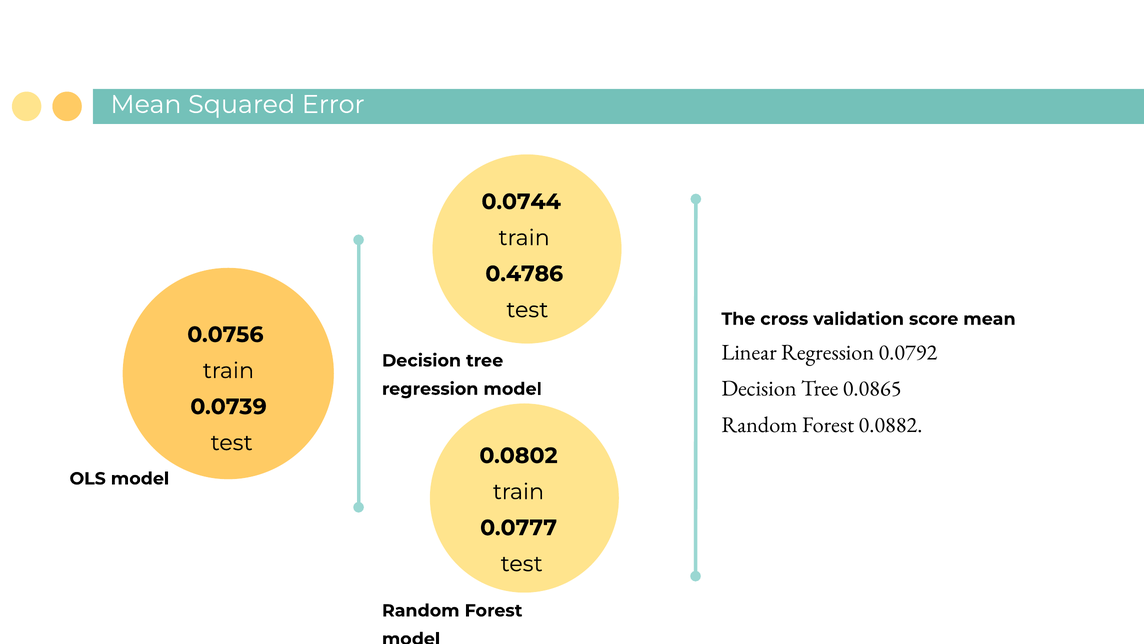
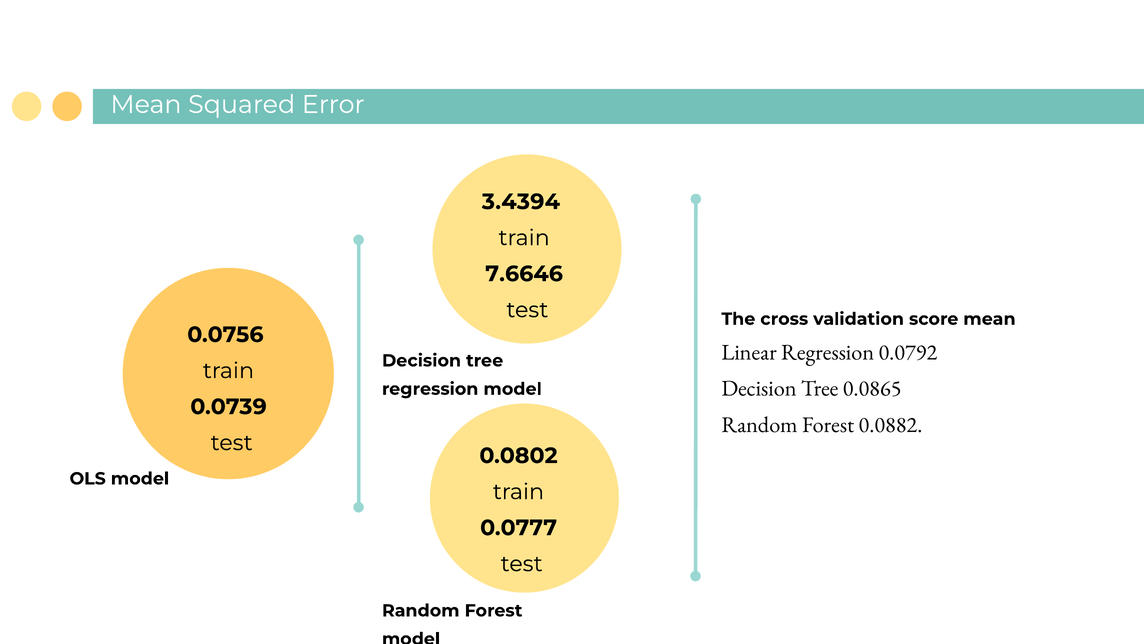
0.0744: 0.0744 -> 3.4394 (521, 202)
0.4786: 0.4786 -> 7.6646 (524, 274)
